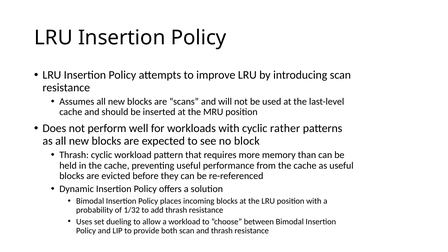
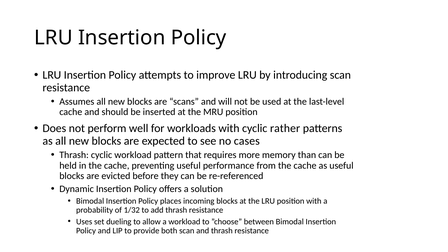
block: block -> cases (247, 141)
